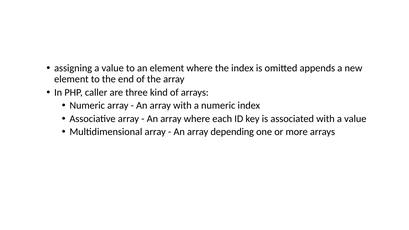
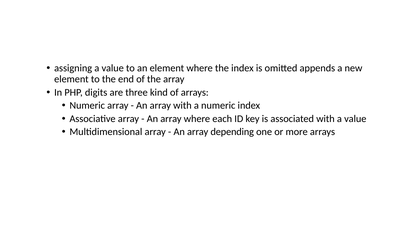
caller: caller -> digits (96, 92)
